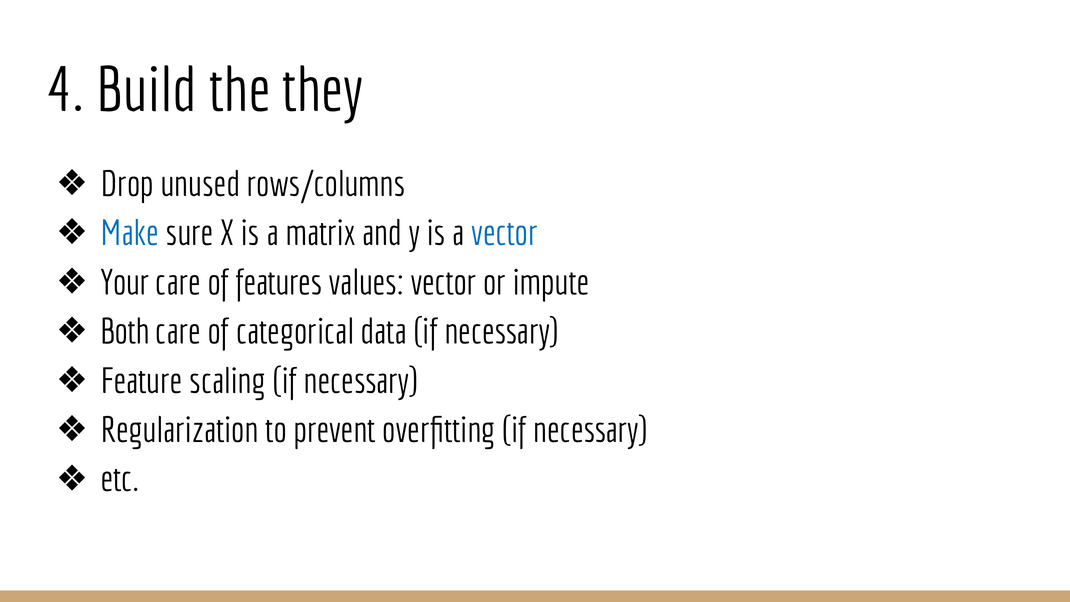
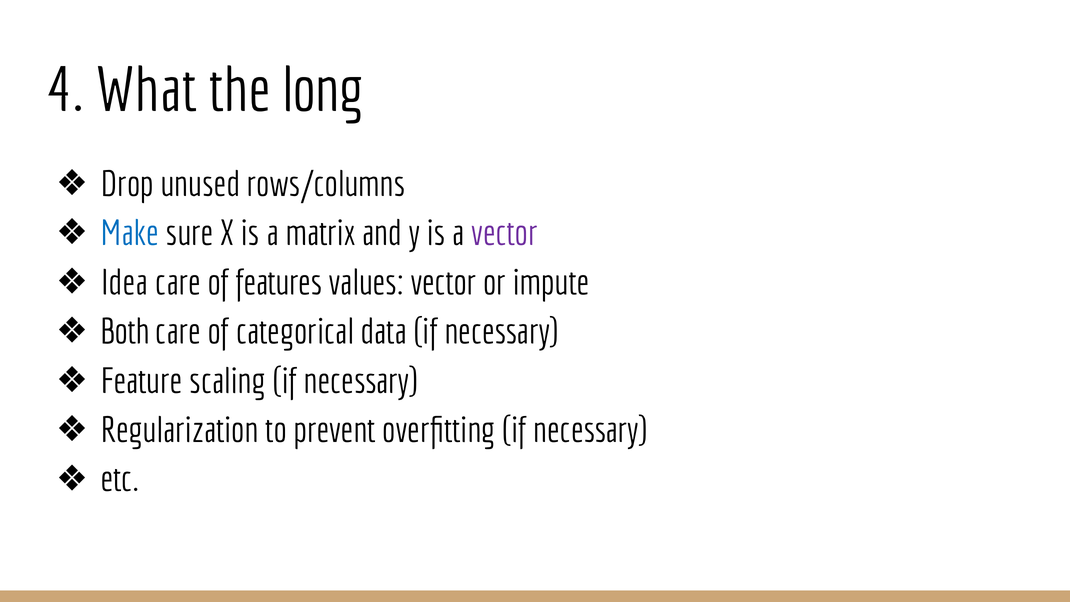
Build: Build -> What (146, 90)
they: they -> long (323, 90)
vector colour: blue -> purple (505, 234)
Your: Your -> Idea (125, 283)
